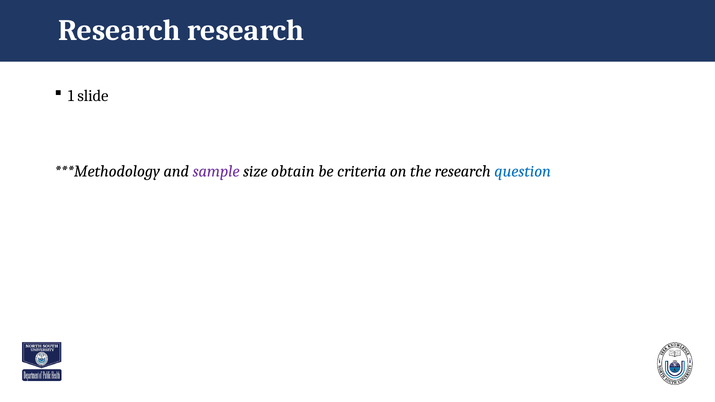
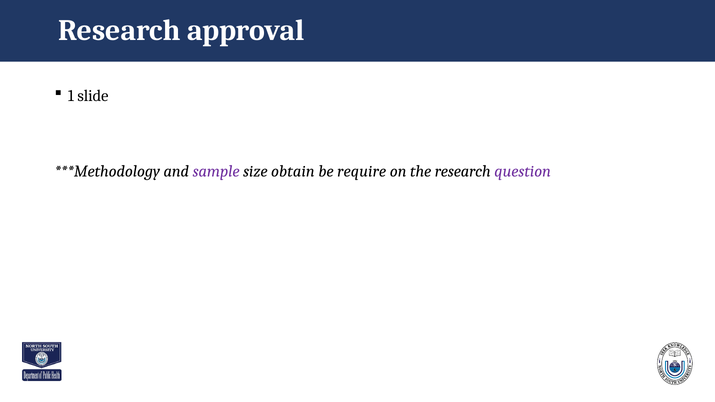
Research research: research -> approval (246, 30)
criteria: criteria -> require (362, 171)
question colour: blue -> purple (523, 171)
